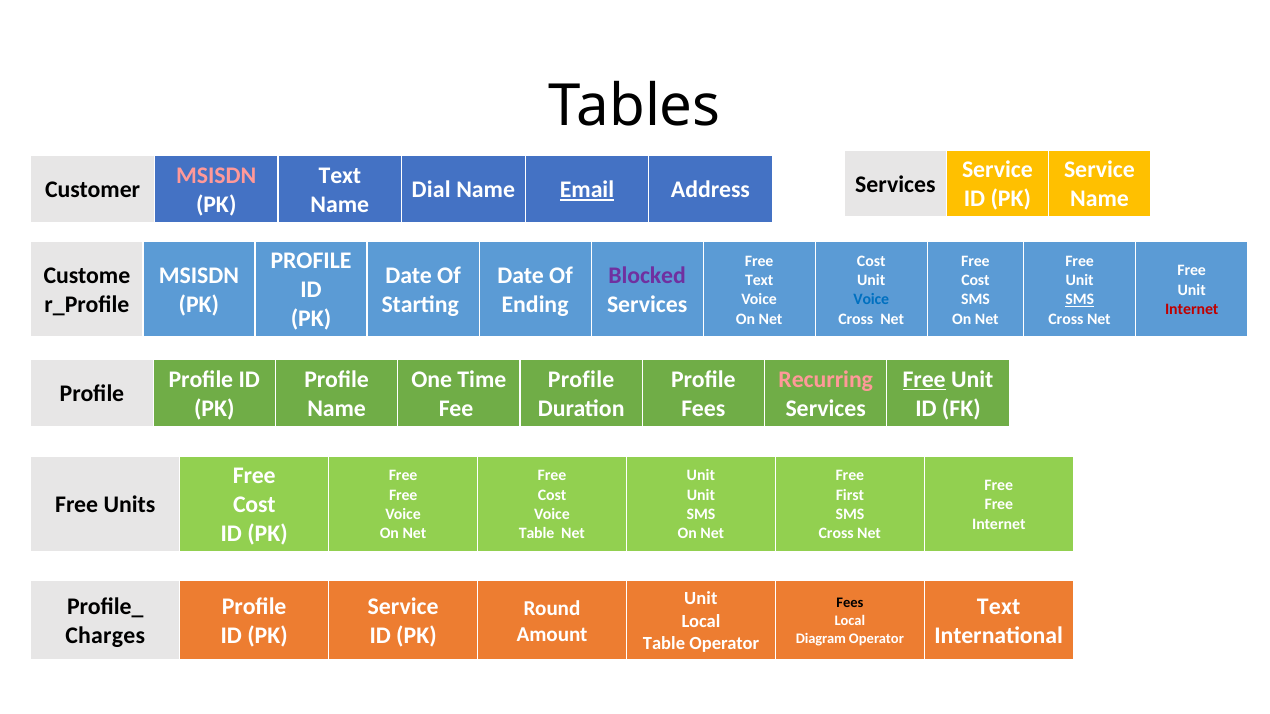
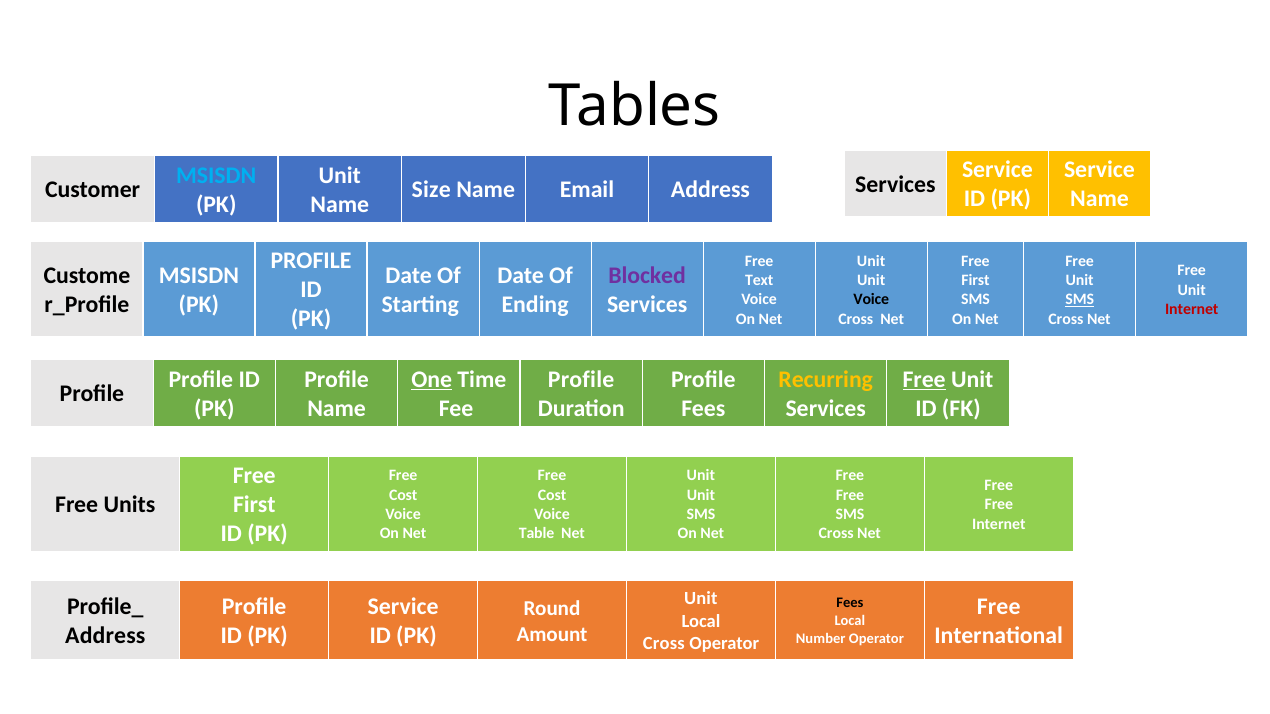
MSISDN colour: pink -> light blue (216, 175)
Text: Text -> Unit (340, 175)
Dial: Dial -> Size (431, 190)
Email underline: present -> none (587, 190)
Cost: Cost -> Unit (871, 261)
Cost: Cost -> First (975, 280)
Voice colour: blue -> black (871, 300)
One underline: none -> present (432, 380)
Recurring colour: pink -> yellow (826, 380)
Free: Free -> Cost (403, 495)
First: First -> Free (850, 495)
Cost: Cost -> First (254, 505)
Text: Text -> Free (999, 607)
Charges: Charges -> Address (105, 636)
Diagram: Diagram -> Number (821, 639)
Table: Table -> Cross (664, 644)
